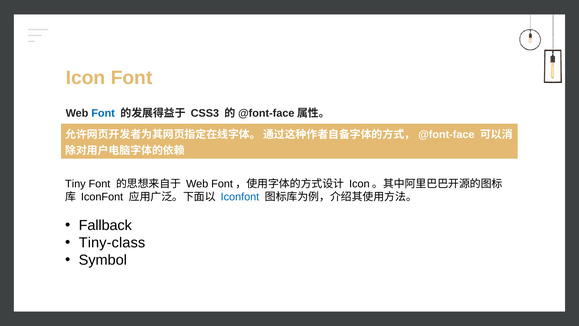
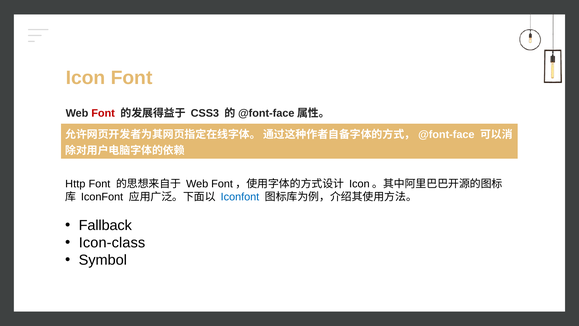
Font colour: blue -> red (103, 113)
Tiny: Tiny -> Http (75, 184)
Tiny-class: Tiny-class -> Icon-class (112, 243)
